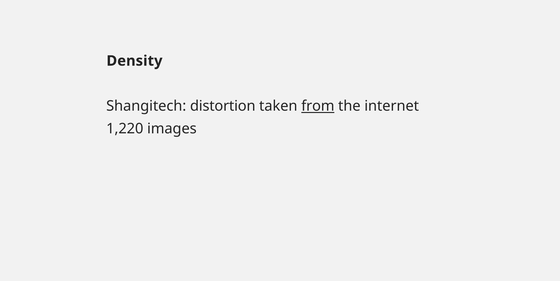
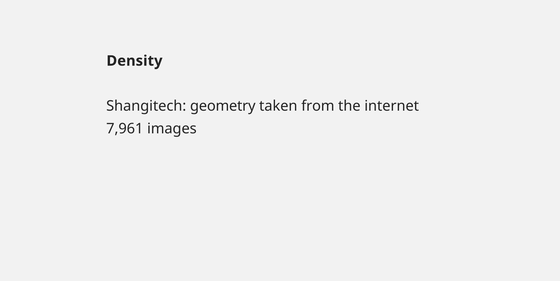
distortion: distortion -> geometry (223, 106)
from underline: present -> none (318, 106)
1,220: 1,220 -> 7,961 (125, 129)
